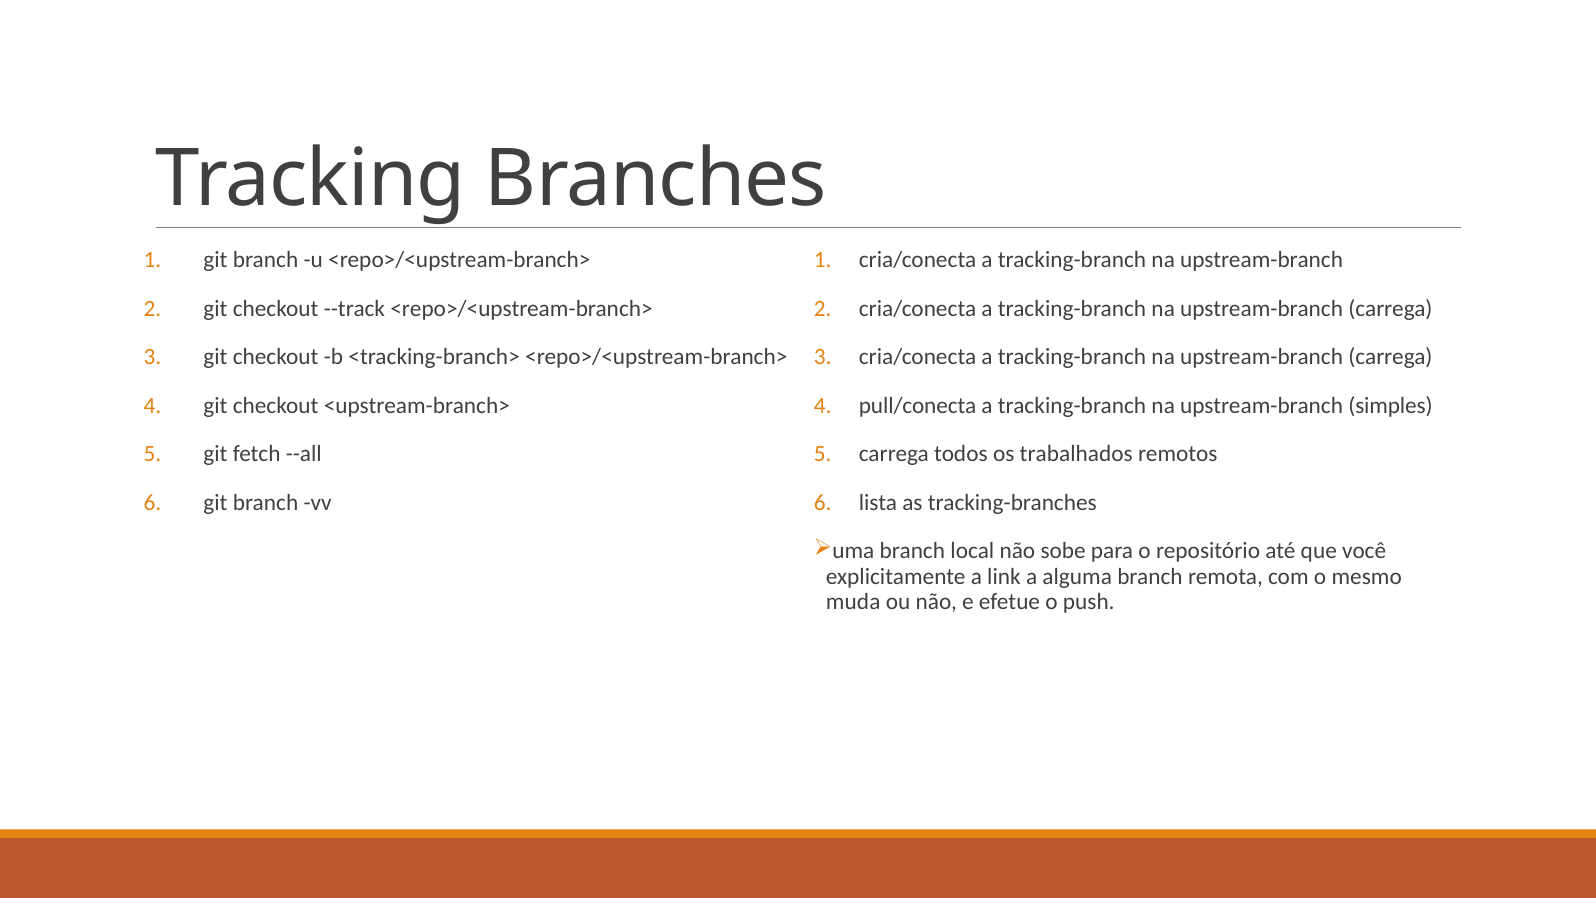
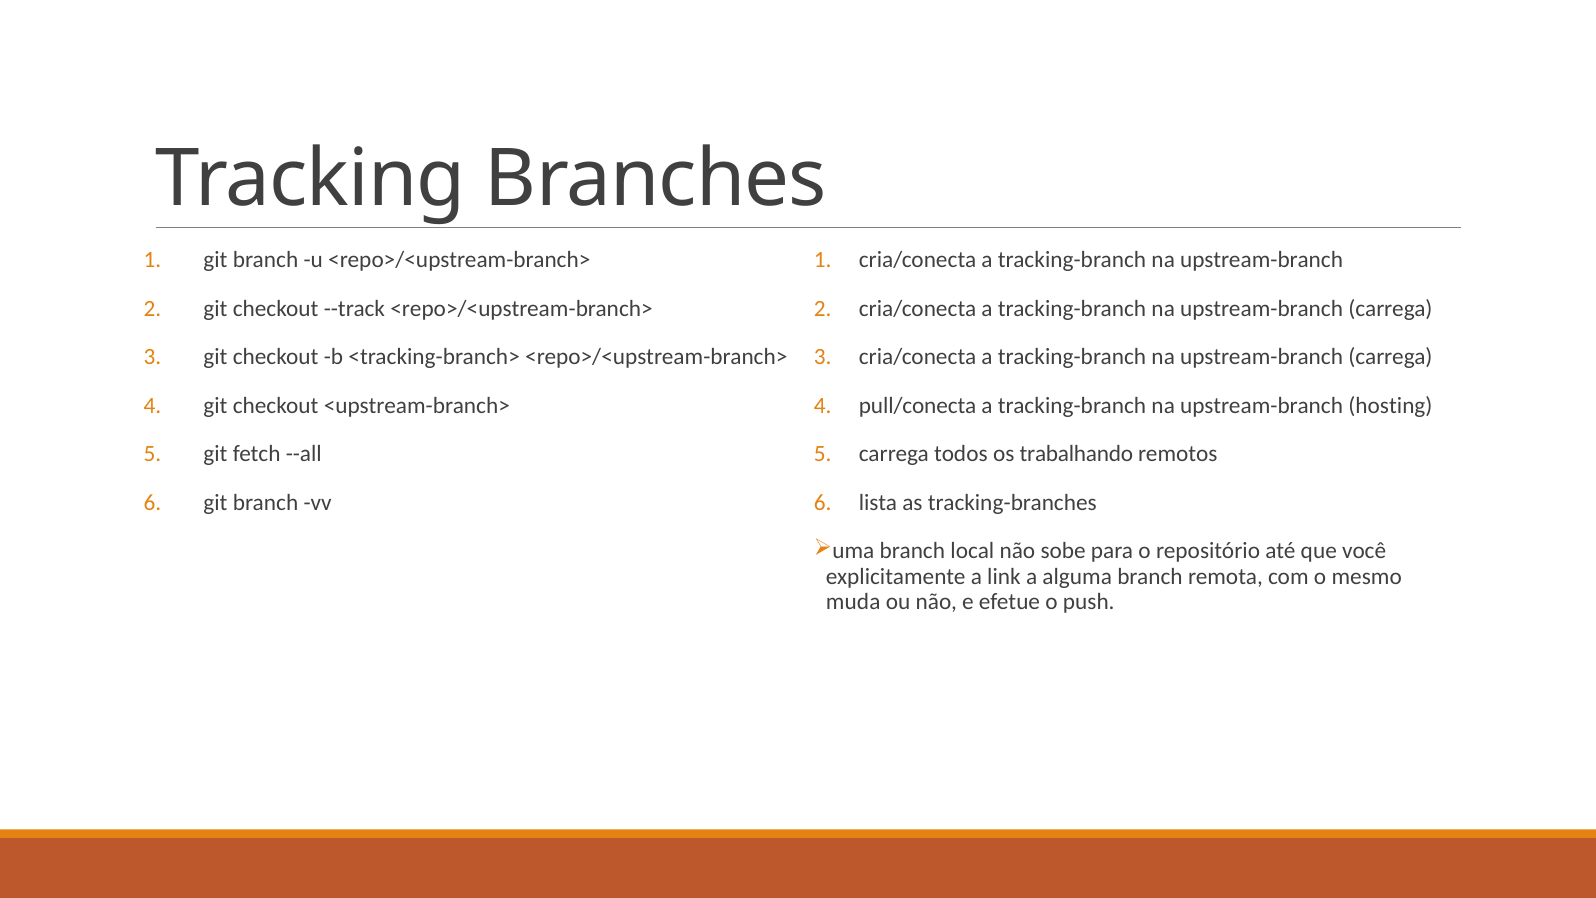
simples: simples -> hosting (1390, 406)
trabalhados: trabalhados -> trabalhando (1076, 454)
